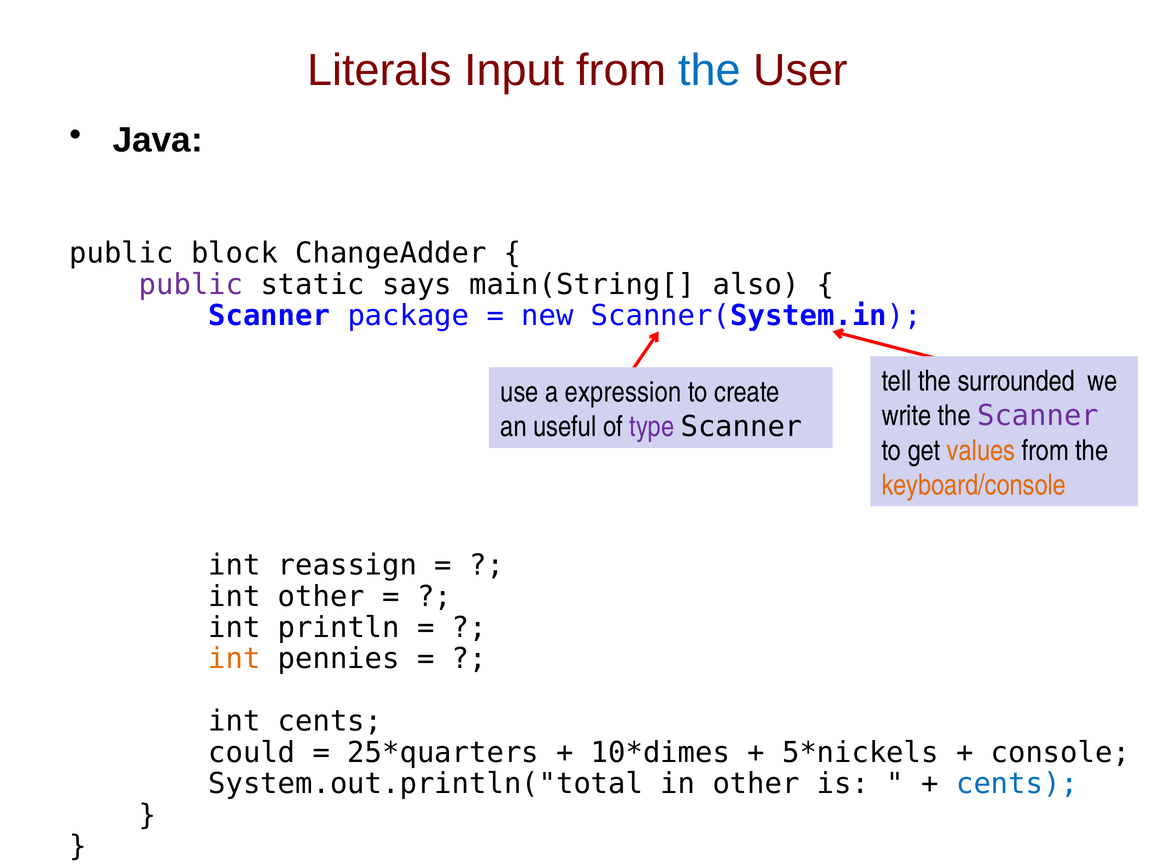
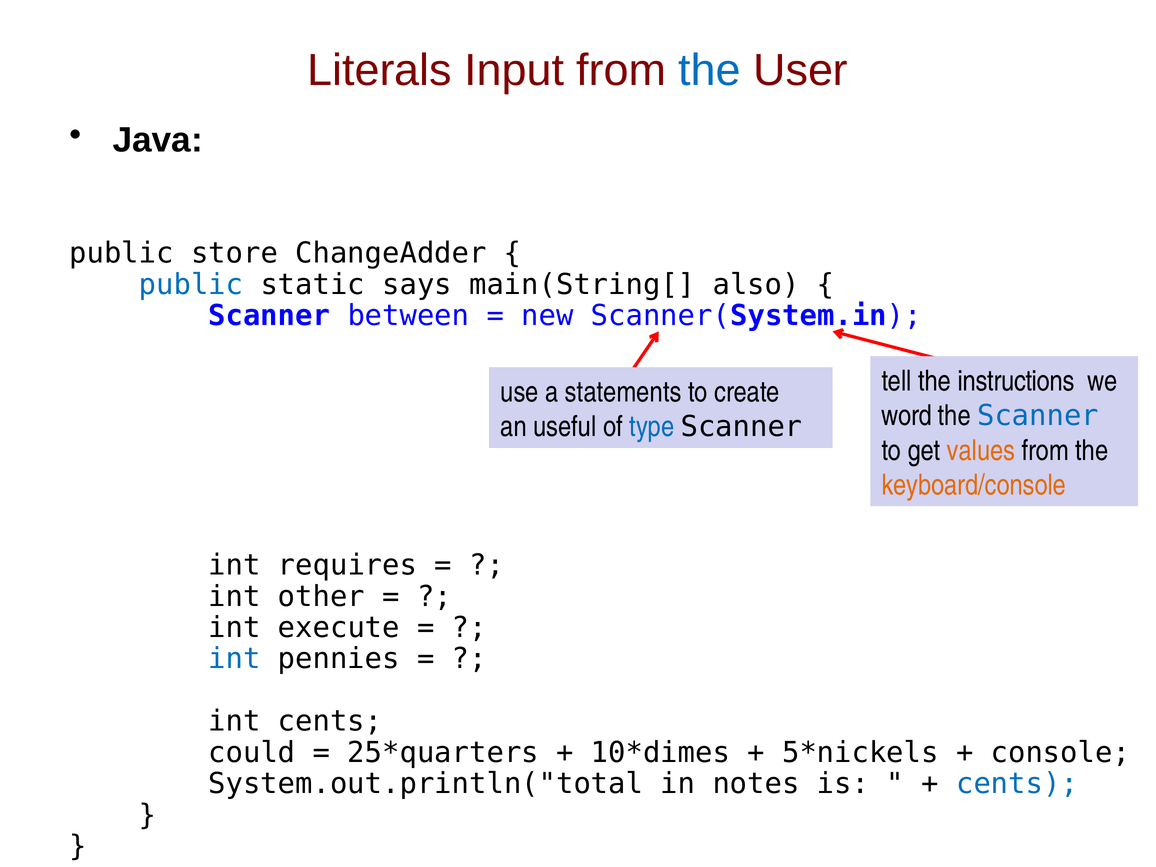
block: block -> store (235, 253)
public colour: purple -> blue (191, 285)
package: package -> between (408, 316)
surrounded: surrounded -> instructions (1016, 381)
expression: expression -> statements (623, 392)
write: write -> word (907, 416)
Scanner colour: purple -> blue (1038, 416)
type colour: purple -> blue (652, 427)
reassign: reassign -> requires (348, 565)
println: println -> execute (339, 628)
int colour: orange -> blue (235, 659)
in other: other -> notes (756, 784)
